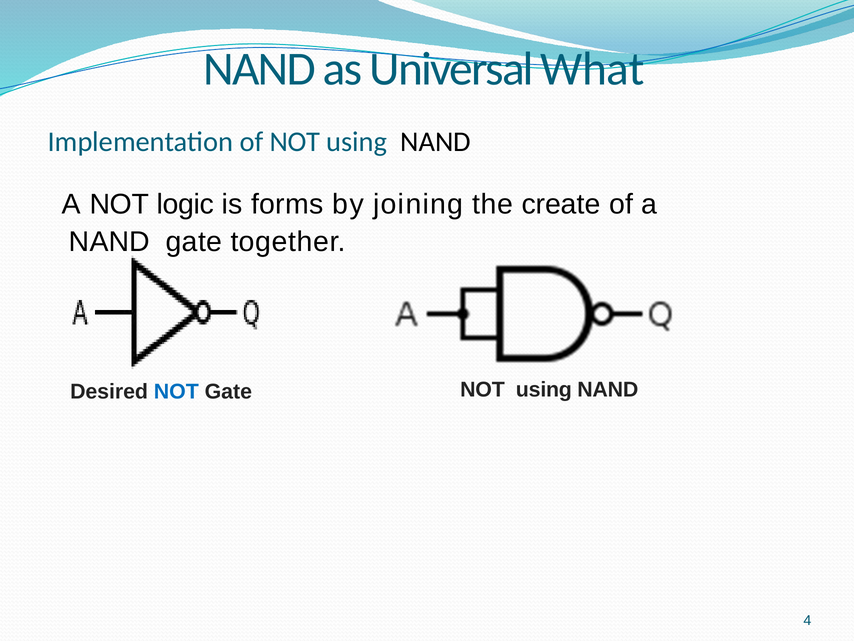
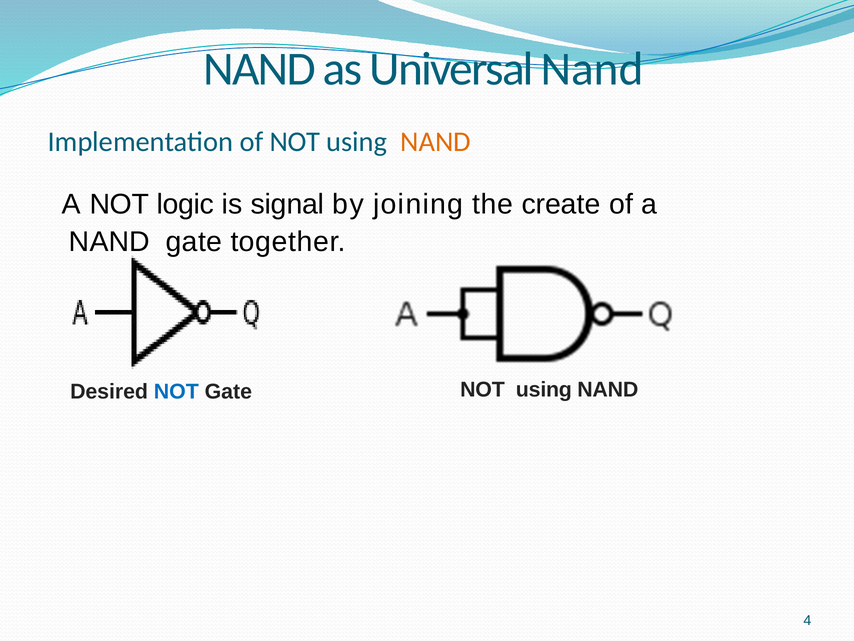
Universal What: What -> Nand (592, 69)
NAND colour: black -> orange (436, 141)
forms: forms -> signal (287, 204)
